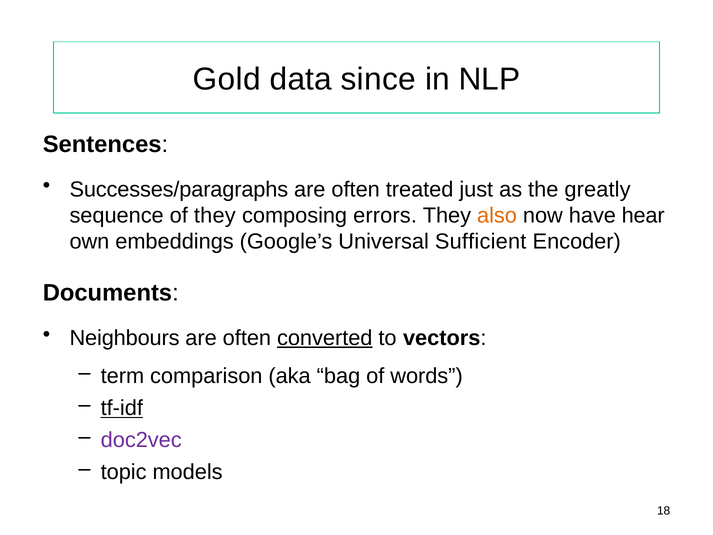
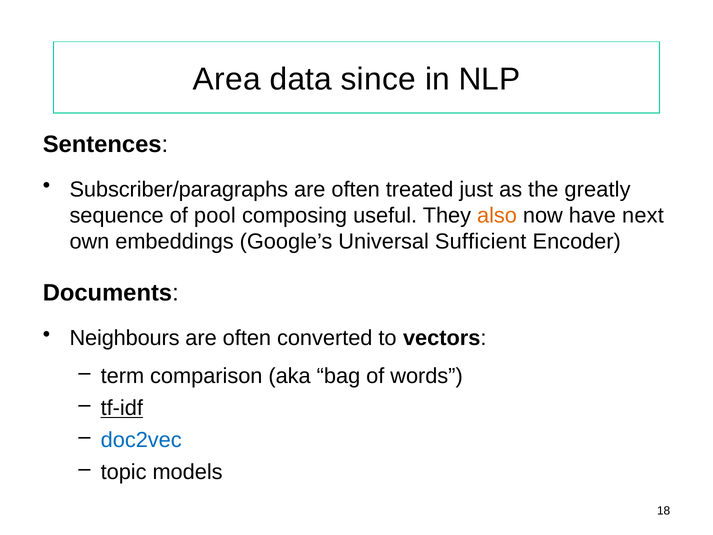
Gold: Gold -> Area (227, 79)
Successes/paragraphs: Successes/paragraphs -> Subscriber/paragraphs (179, 189)
of they: they -> pool (215, 215)
errors: errors -> useful (385, 215)
hear: hear -> next (643, 215)
converted underline: present -> none (325, 338)
doc2vec colour: purple -> blue (141, 440)
